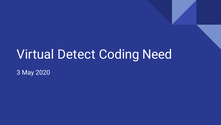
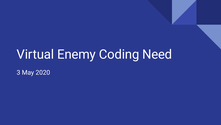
Detect: Detect -> Enemy (77, 54)
